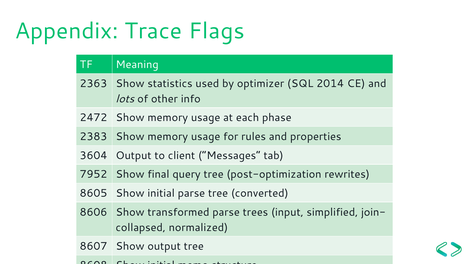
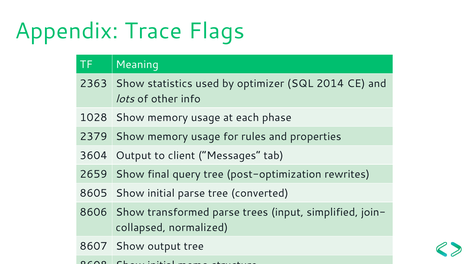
2472: 2472 -> 1028 (93, 118)
2383: 2383 -> 2379 (93, 136)
7952: 7952 -> 2659 (93, 174)
